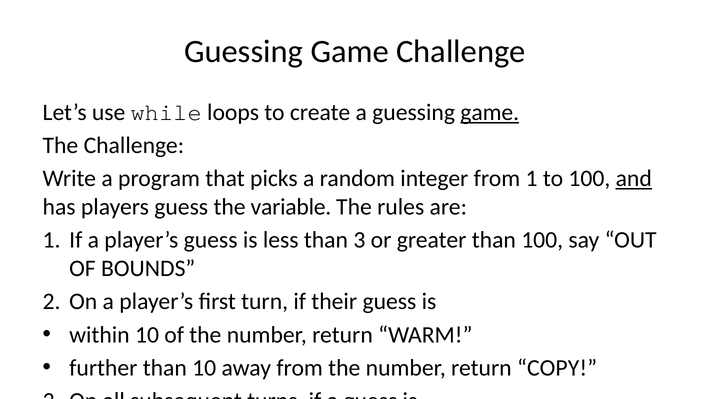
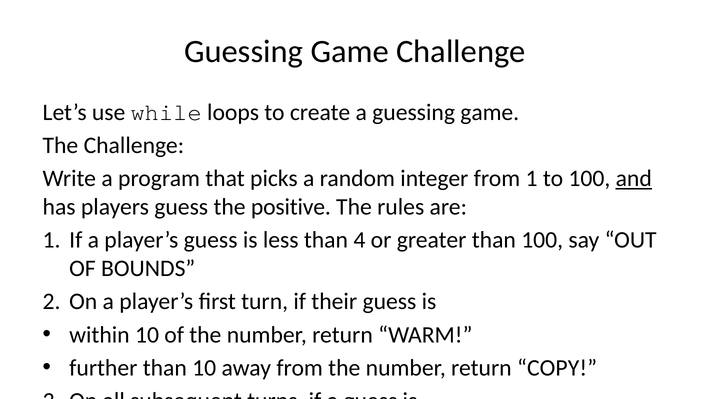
game underline: present -> none (490, 113)
guess the variable: variable -> positive (291, 207)
than 3: 3 -> 4 (359, 240)
